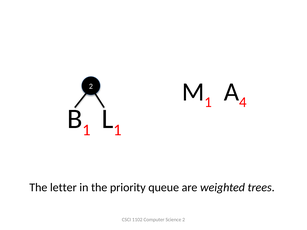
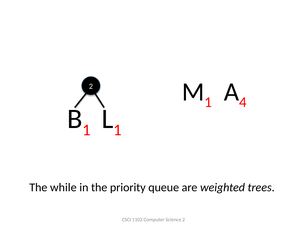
letter: letter -> while (63, 188)
